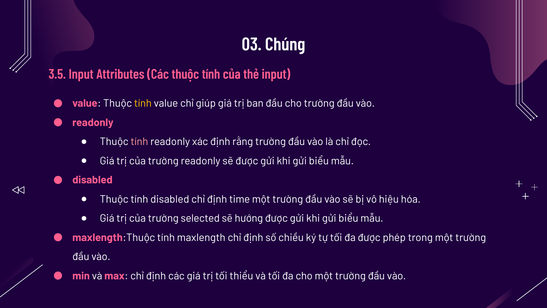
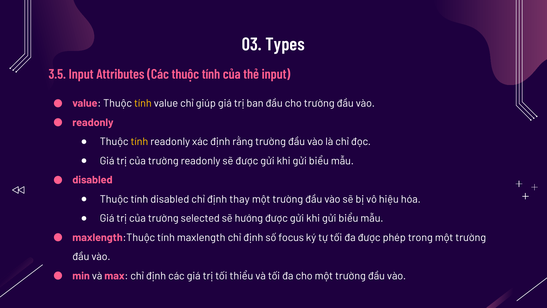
Chúng: Chúng -> Types (285, 44)
tính colour: pink -> yellow (139, 142)
time: time -> thay (239, 199)
chiều: chiều -> focus (291, 237)
